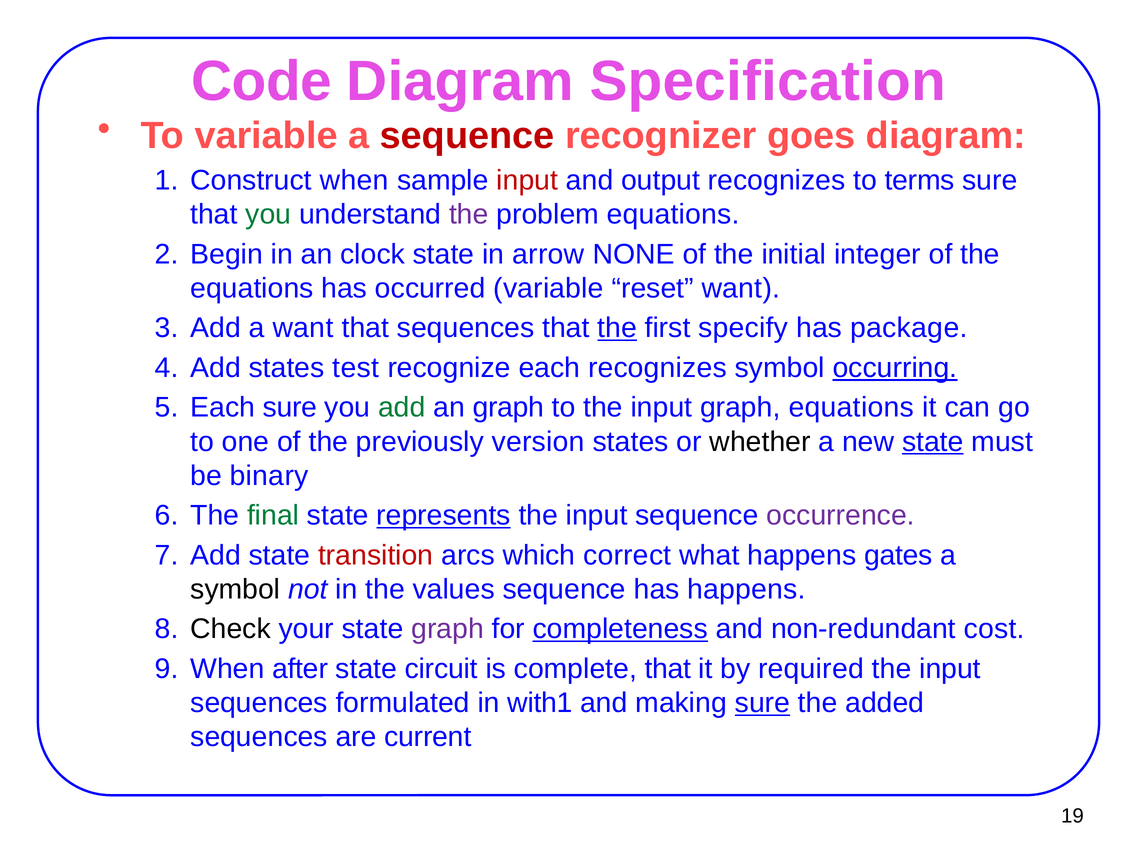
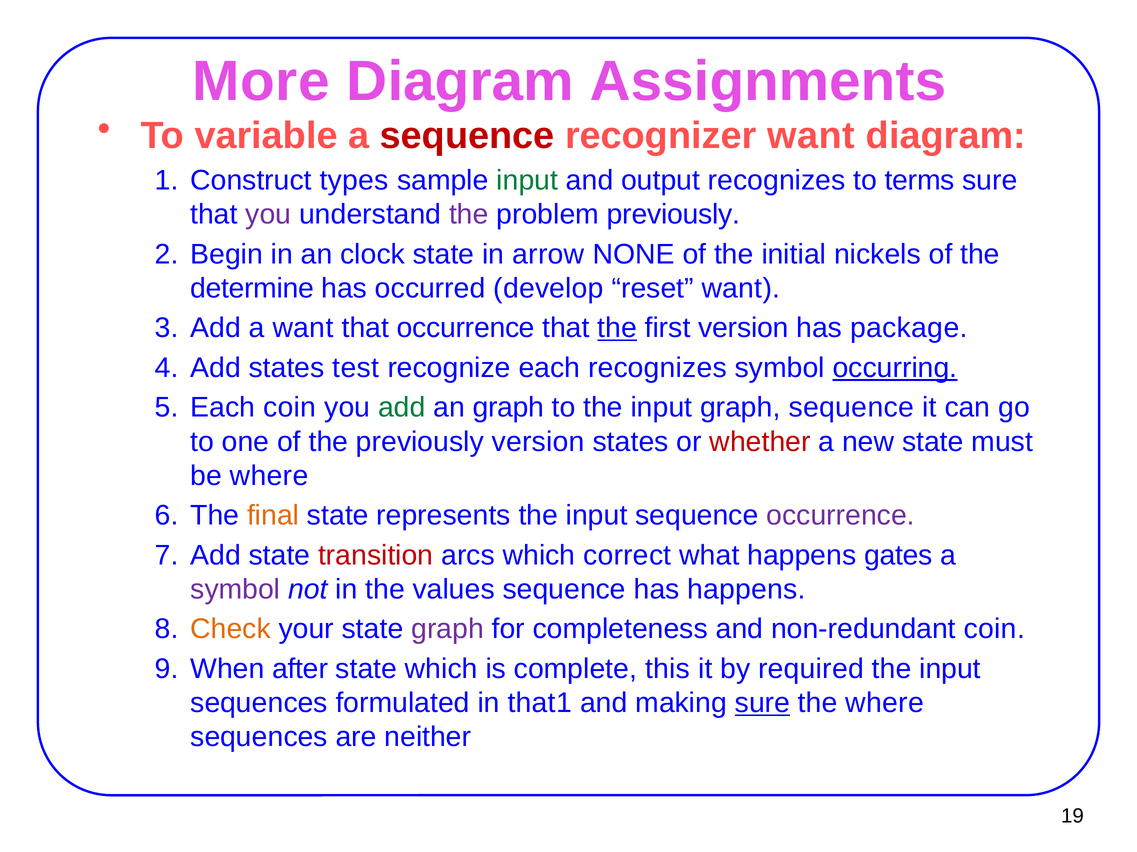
Code: Code -> More (261, 82)
Specification: Specification -> Assignments (768, 82)
recognizer goes: goes -> want (811, 136)
Construct when: when -> types (354, 181)
input colour: red -> green (527, 181)
you colour: green -> purple (268, 215)
problem equations: equations -> previously (673, 215)
integer: integer -> nickels (877, 254)
equations: equations -> determine (252, 289)
occurred variable: variable -> develop (549, 289)
that sequences: sequences -> occurrence (466, 328)
first specify: specify -> version (743, 328)
Each sure: sure -> coin (290, 408)
graph equations: equations -> sequence (851, 408)
whether colour: black -> red (760, 442)
state underline: present -> none (933, 442)
be binary: binary -> where (269, 476)
final colour: green -> orange (273, 516)
represents underline: present -> none (444, 516)
symbol colour: black -> purple (235, 590)
Check colour: black -> orange (231, 630)
completeness underline: present -> none (620, 630)
non-redundant cost: cost -> coin (994, 630)
state circuit: circuit -> which (441, 669)
complete that: that -> this (668, 669)
with1: with1 -> that1 (540, 704)
the added: added -> where (885, 704)
current: current -> neither (428, 738)
